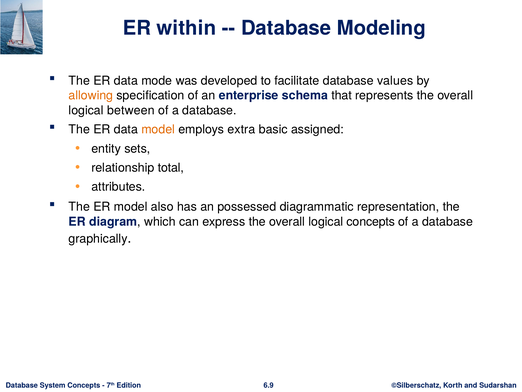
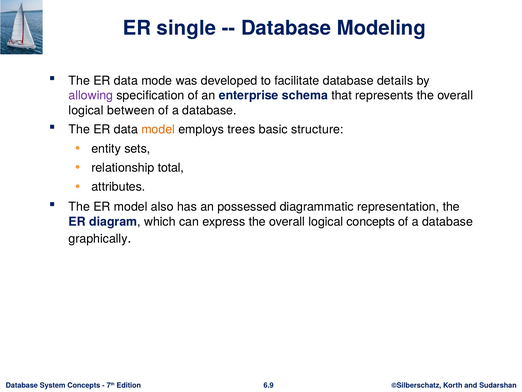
within: within -> single (186, 28)
values: values -> details (395, 81)
allowing colour: orange -> purple (91, 95)
extra: extra -> trees (241, 129)
assigned: assigned -> structure (317, 129)
